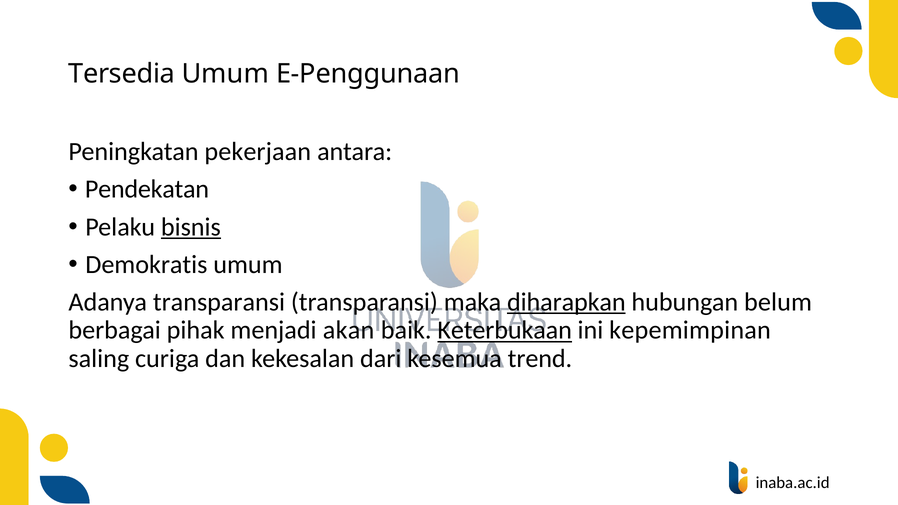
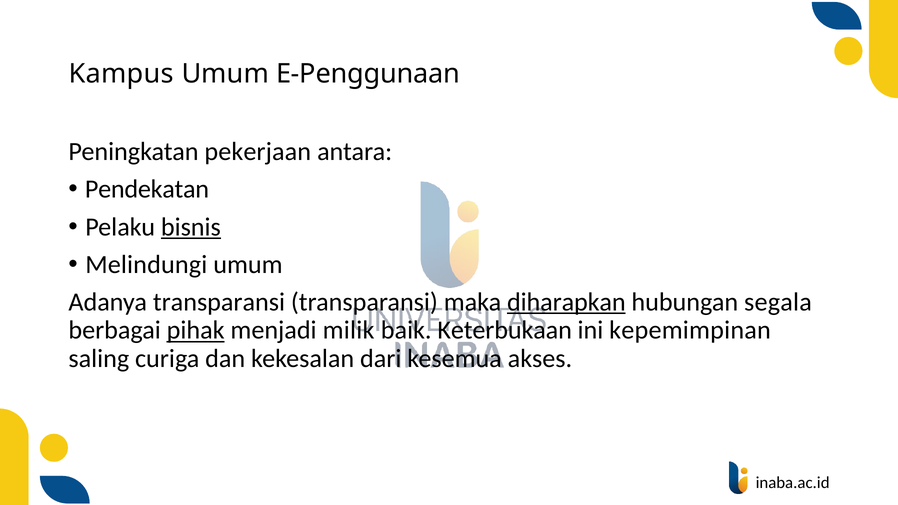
Tersedia: Tersedia -> Kampus (121, 74)
Demokratis: Demokratis -> Melindungi (146, 265)
belum: belum -> segala (778, 302)
pihak underline: none -> present (196, 330)
akan: akan -> milik (349, 330)
Keterbukaan underline: present -> none (505, 330)
trend: trend -> akses (540, 359)
